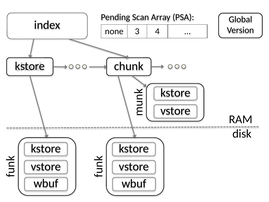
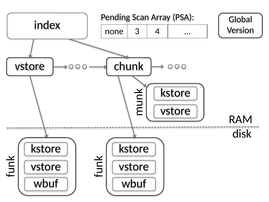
kstore: kstore -> vstore (30, 66)
